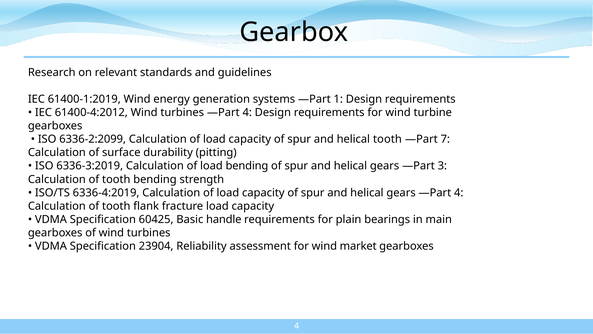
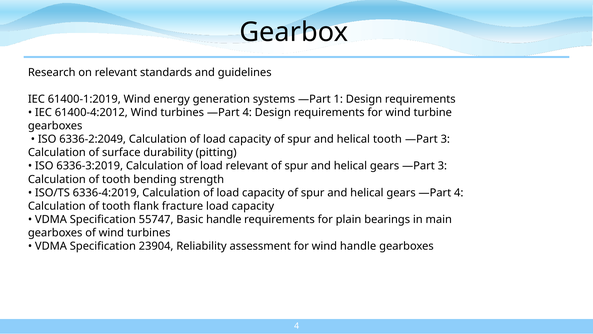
6336-2:2099: 6336-2:2099 -> 6336-2:2049 (93, 139)
7: 7 -> 3 (445, 139)
load bending: bending -> relevant (247, 166)
60425: 60425 -> 55747 (156, 219)
wind market: market -> handle (358, 246)
